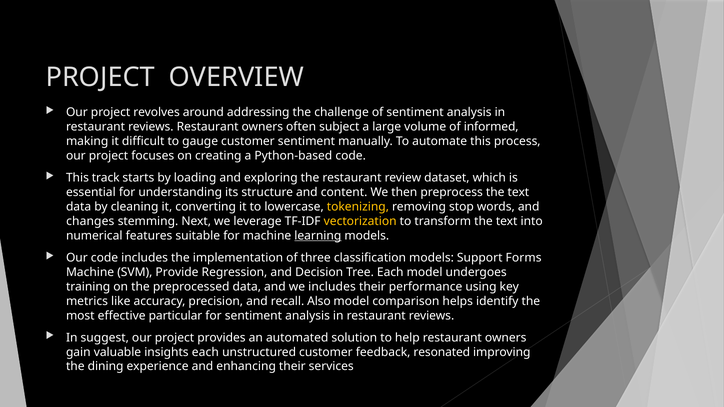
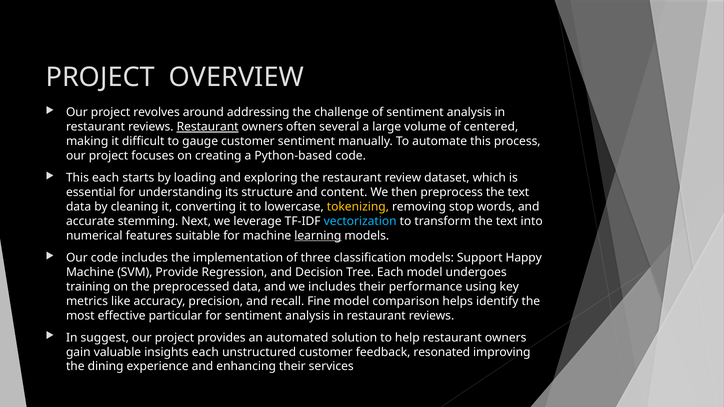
Restaurant underline: none -> present (208, 127)
subject: subject -> several (339, 127)
informed: informed -> centered (491, 127)
This track: track -> each (106, 178)
changes: changes -> accurate (90, 221)
vectorization colour: yellow -> light blue (360, 221)
Forms: Forms -> Happy (524, 258)
Also: Also -> Fine (319, 301)
